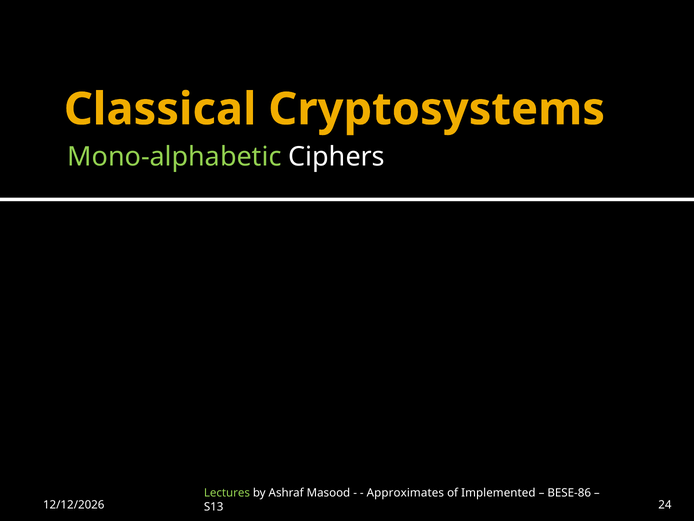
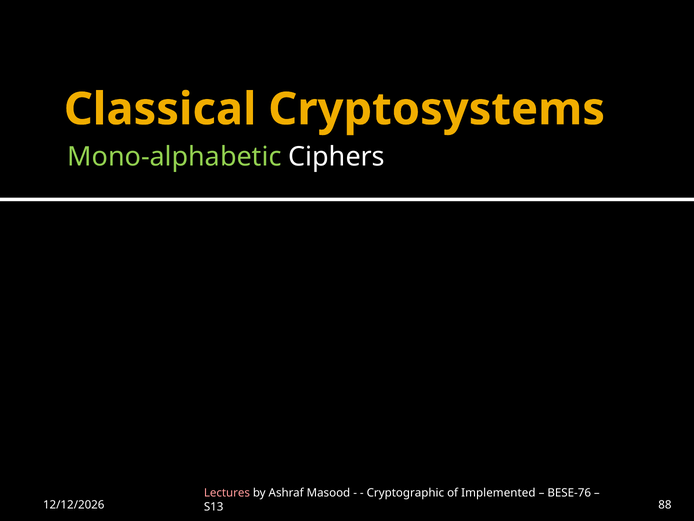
Lectures colour: light green -> pink (227, 492)
Approximates: Approximates -> Cryptographic (405, 492)
BESE-86: BESE-86 -> BESE-76 (569, 492)
24: 24 -> 88 (665, 504)
